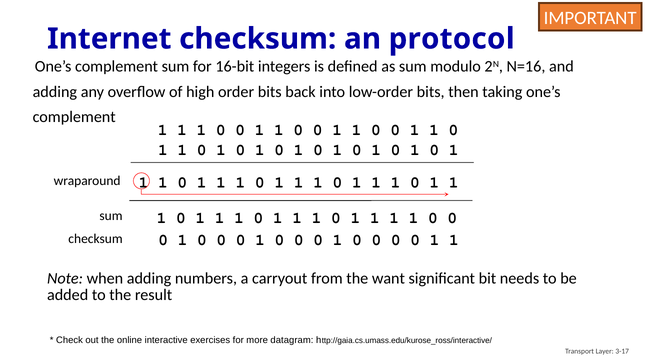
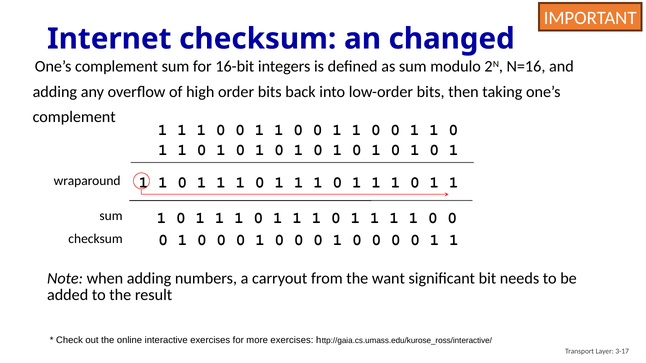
protocol: protocol -> changed (452, 39)
more datagram: datagram -> exercises (292, 340)
